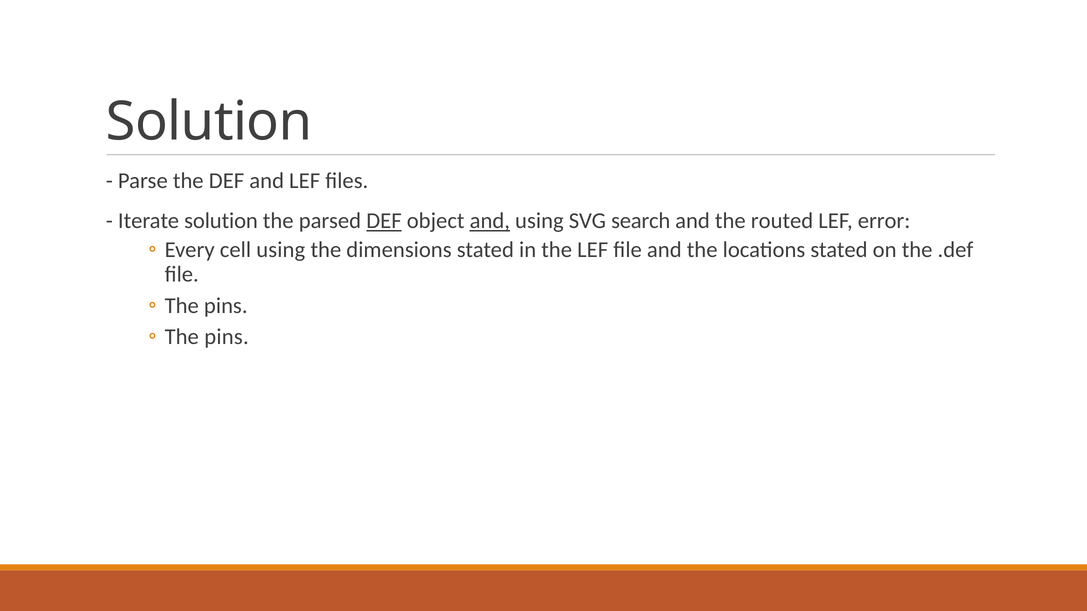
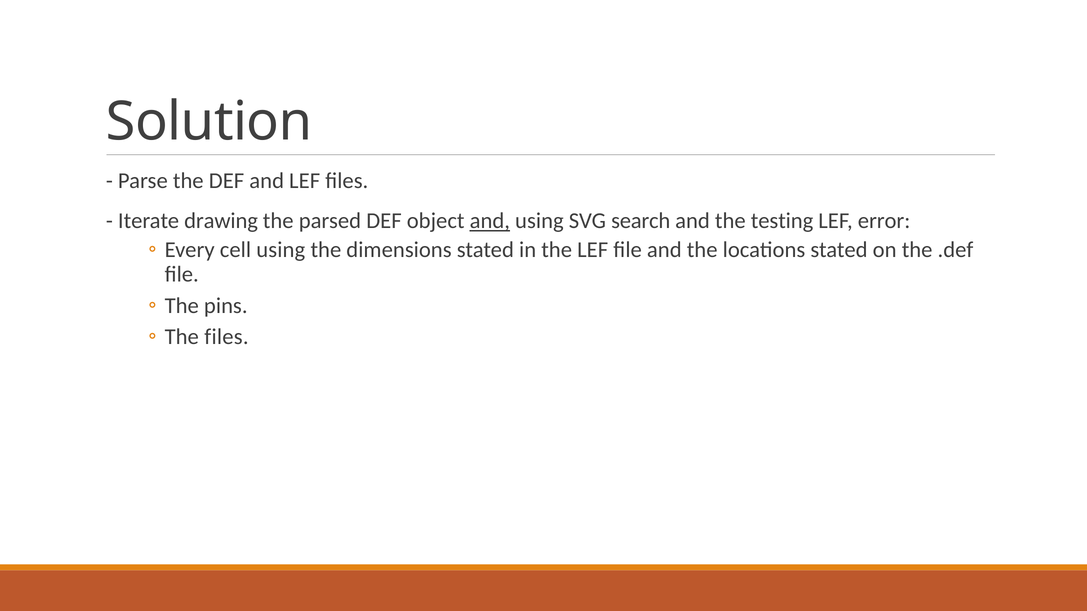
Iterate solution: solution -> drawing (221, 221)
DEF underline: present -> none (384, 221)
routed: routed -> testing (782, 221)
pins: pins -> files (226, 337)
